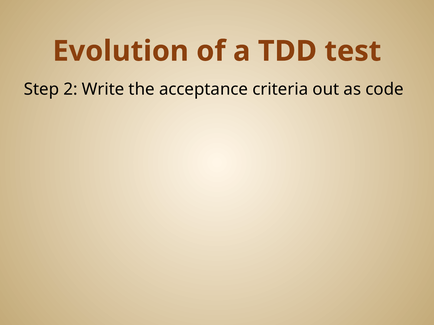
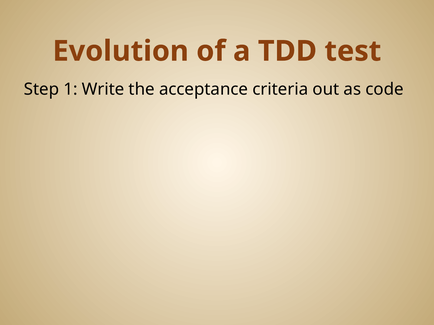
2: 2 -> 1 (70, 89)
